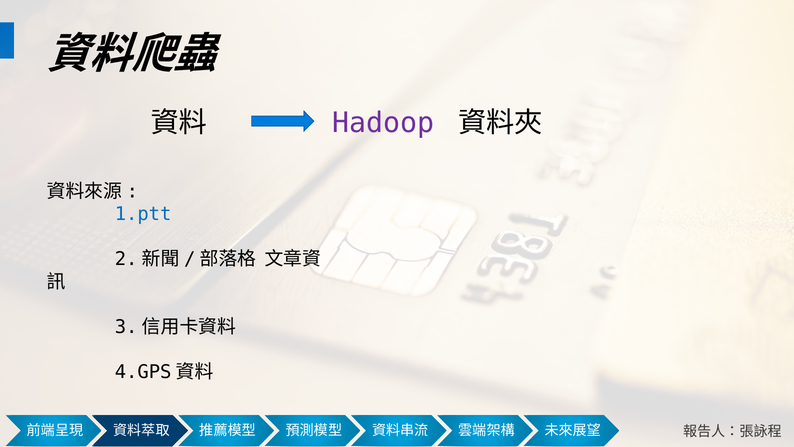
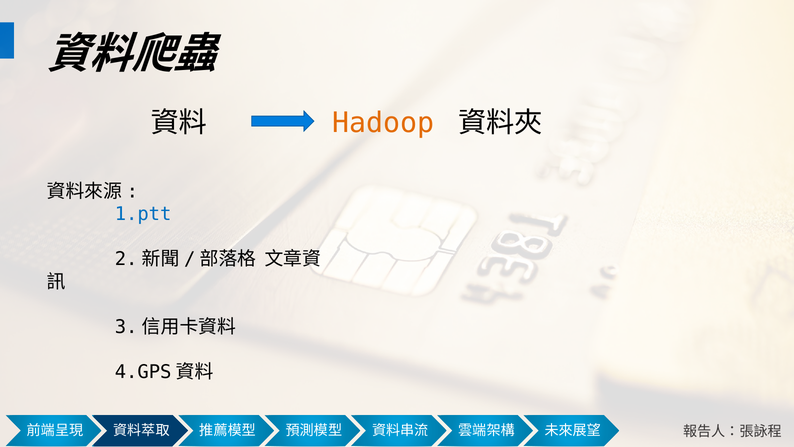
Hadoop colour: purple -> orange (383, 123)
